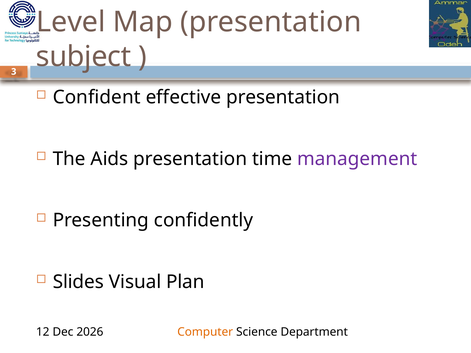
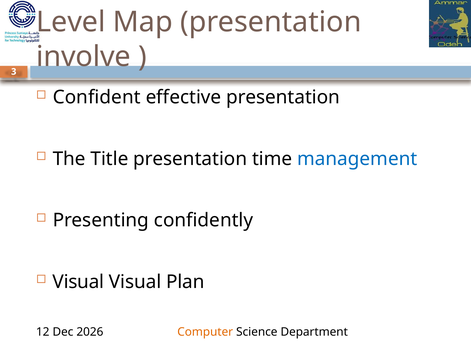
subject: subject -> involve (83, 57)
Aids: Aids -> Title (109, 159)
management colour: purple -> blue (357, 159)
Slides: Slides -> Visual (78, 282)
